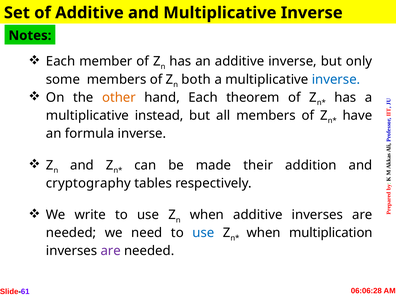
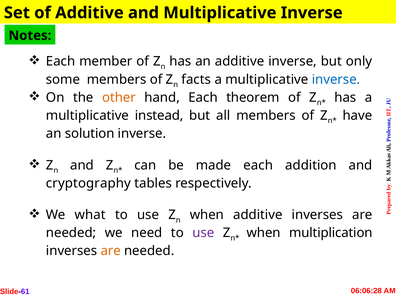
both: both -> facts (196, 79)
formula: formula -> solution (90, 133)
made their: their -> each (258, 165)
write: write -> what (90, 215)
use colour: blue -> purple (203, 233)
are colour: purple -> orange (111, 251)
